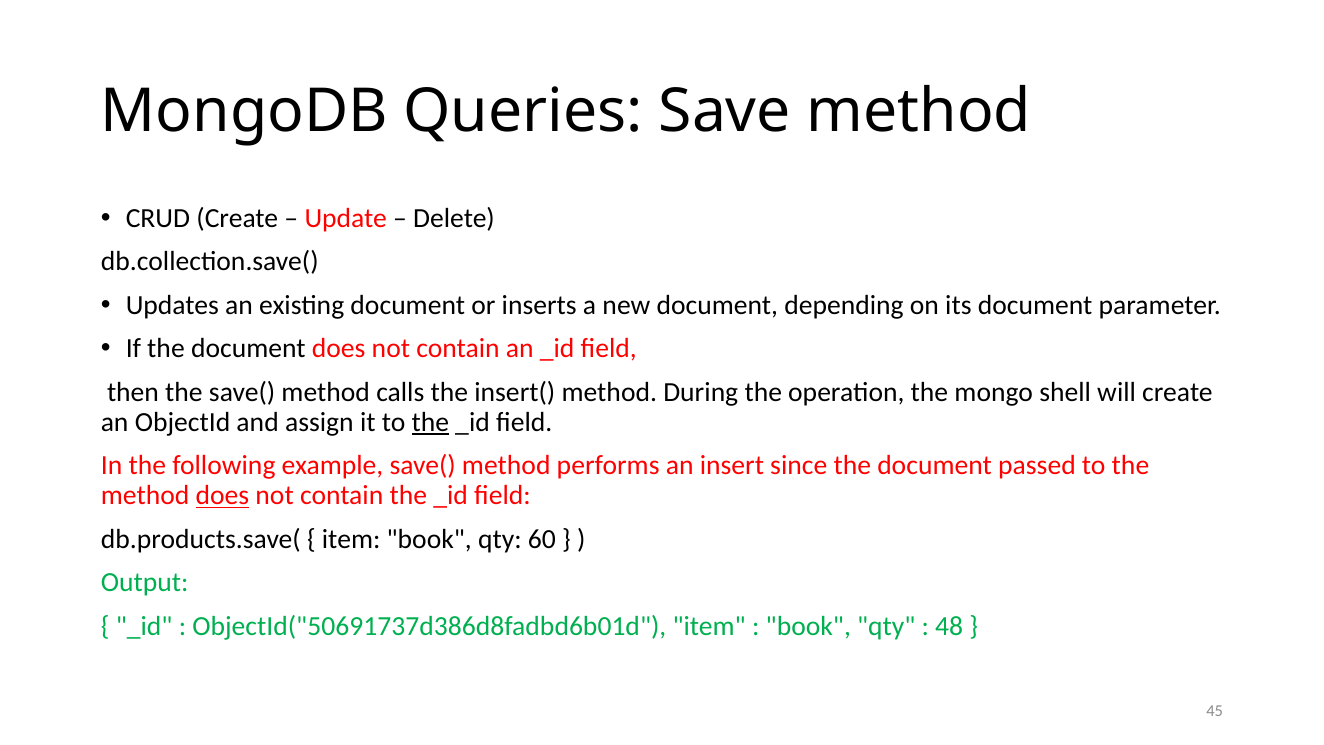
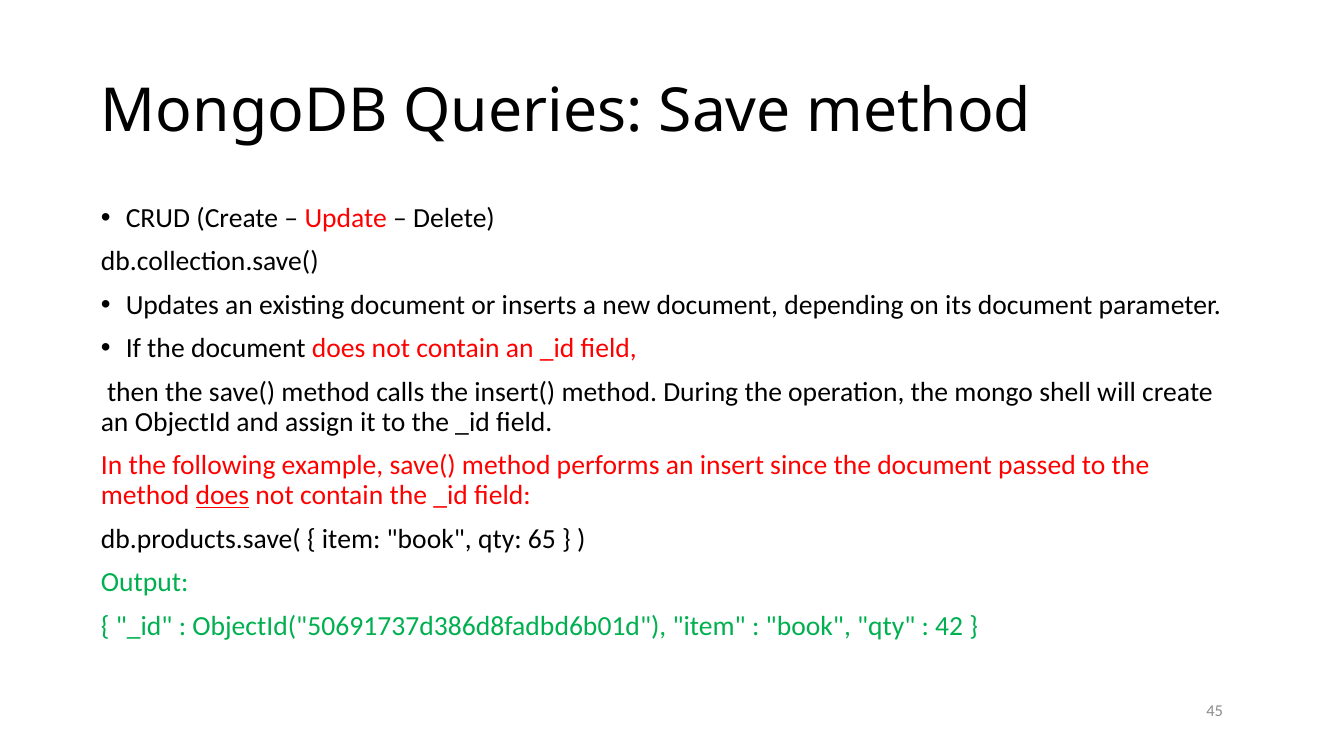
the underline: present -> none (430, 422)
60: 60 -> 65 (542, 539)
48: 48 -> 42 (949, 626)
